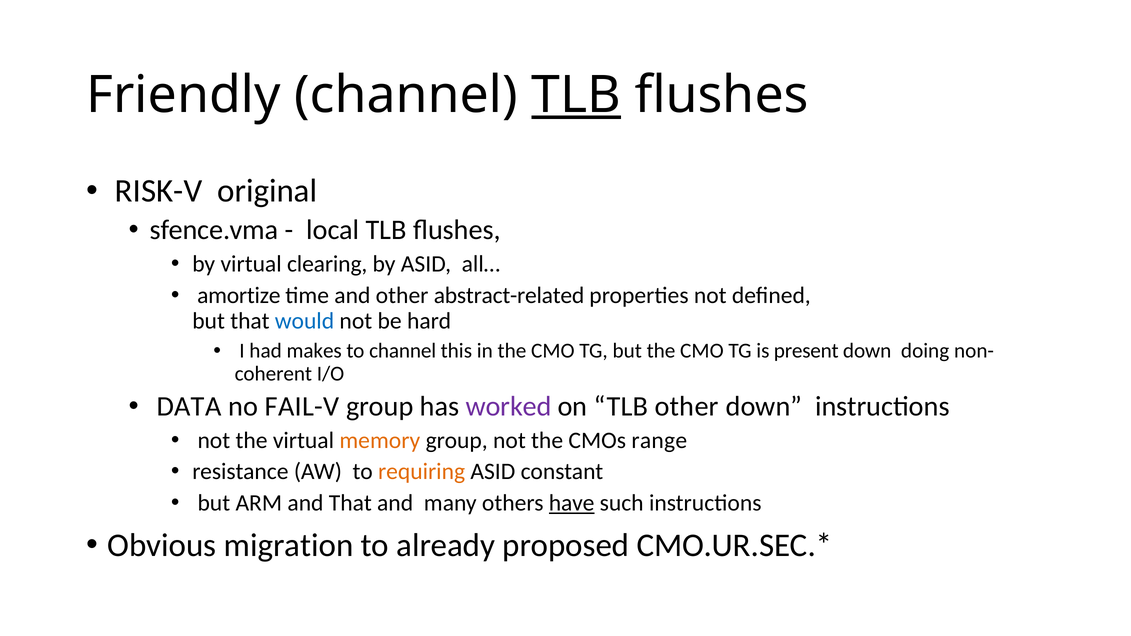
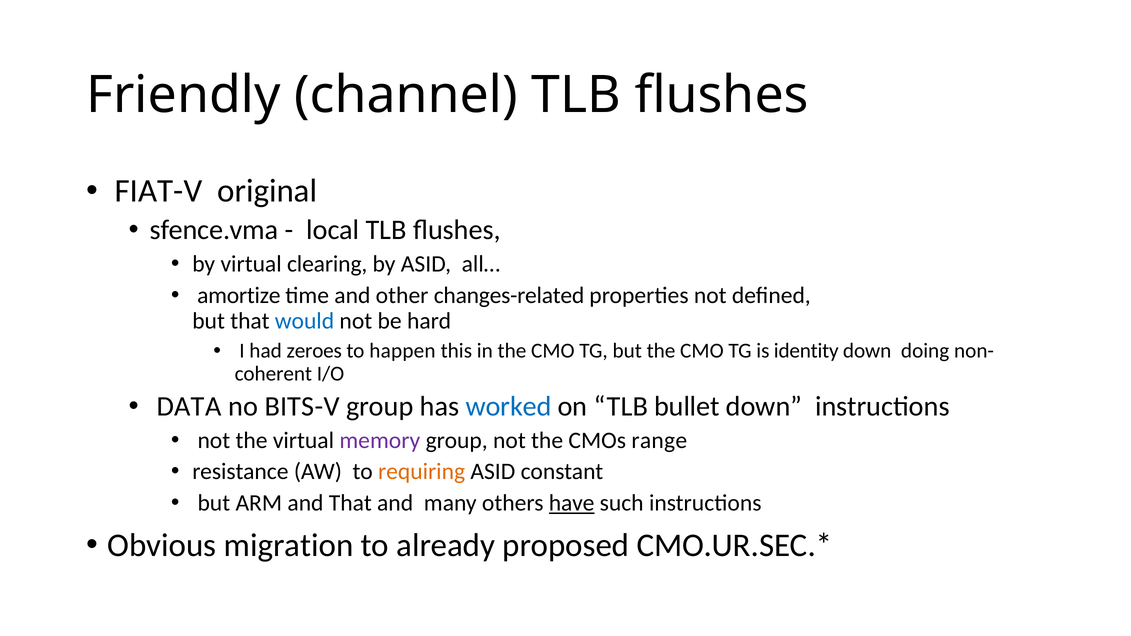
TLB underline: present -> none (576, 95)
RISK-V: RISK-V -> FIAT-V (159, 191)
abstract-related: abstract-related -> changes-related (509, 295)
makes: makes -> zeroes (314, 351)
to channel: channel -> happen (402, 351)
present: present -> identity (806, 351)
FAIL-V: FAIL-V -> BITS-V (302, 406)
worked colour: purple -> blue (509, 406)
TLB other: other -> bullet (687, 406)
memory colour: orange -> purple (380, 440)
